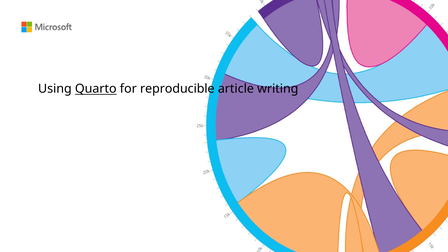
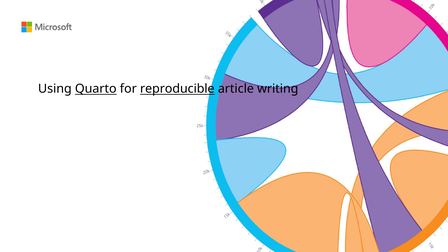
reproducible underline: none -> present (177, 89)
